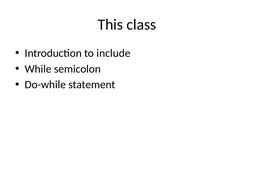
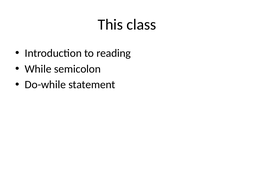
include: include -> reading (114, 53)
